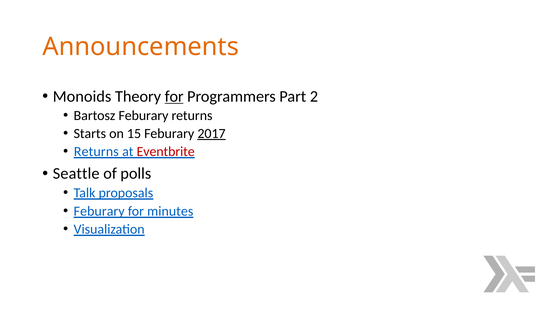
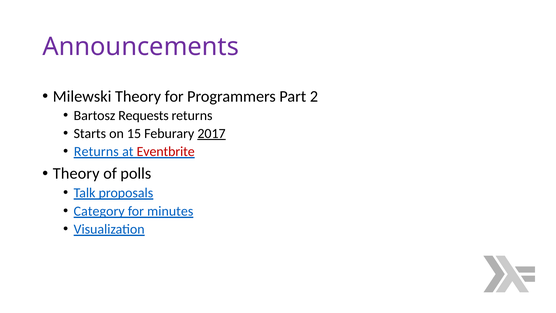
Announcements colour: orange -> purple (141, 47)
Monoids: Monoids -> Milewski (82, 96)
for underline: present -> none (174, 96)
Bartosz Feburary: Feburary -> Requests (144, 115)
Seattle: Seattle -> Theory (76, 173)
Feburary: Feburary -> Category (99, 211)
